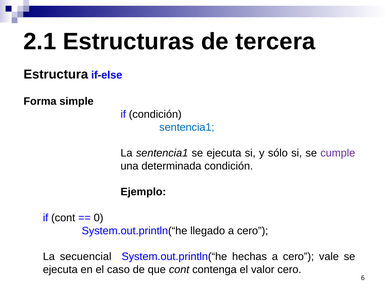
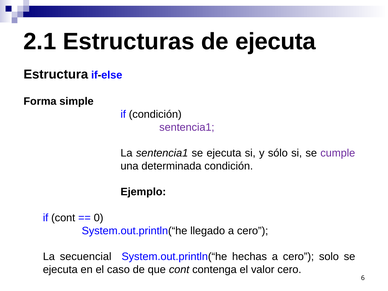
de tercera: tercera -> ejecuta (276, 42)
sentencia1 colour: blue -> purple (187, 127)
vale: vale -> solo (329, 257)
